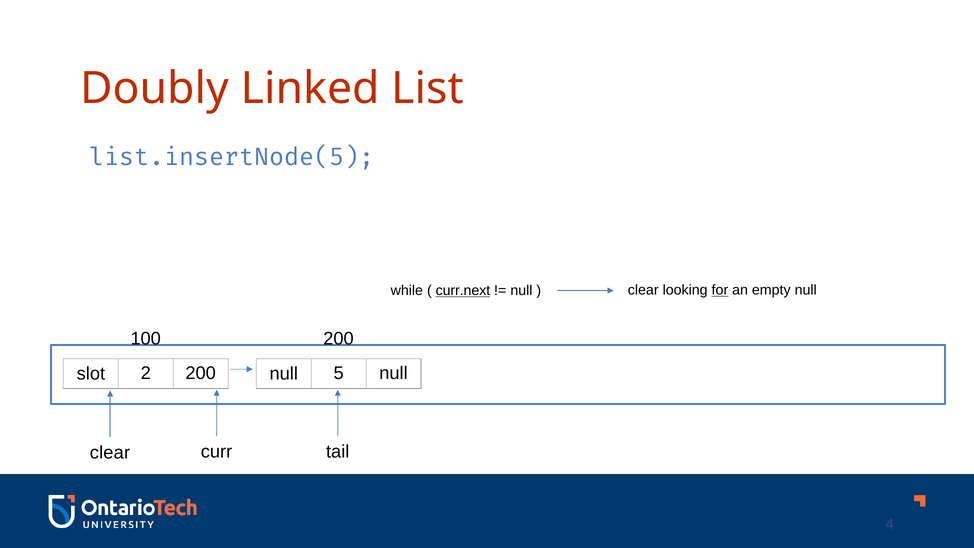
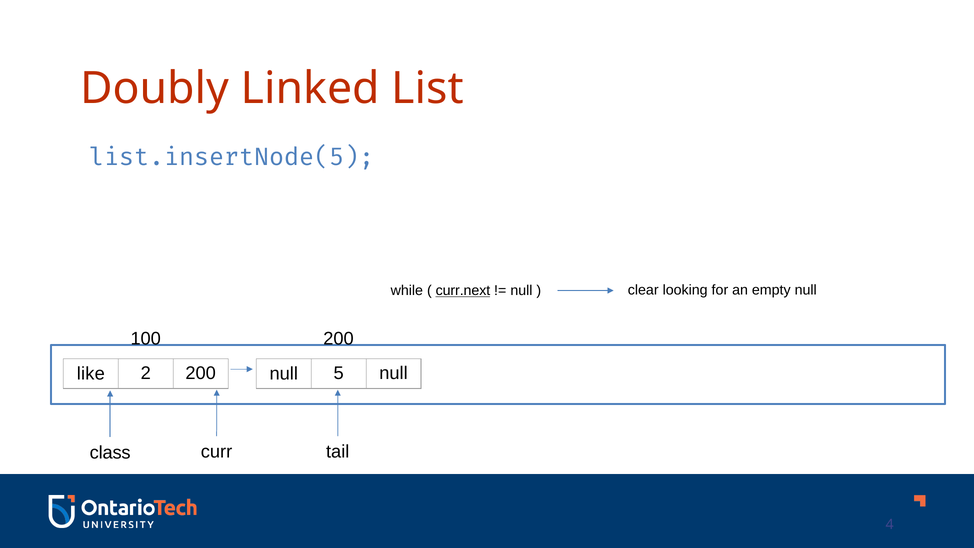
for underline: present -> none (720, 290)
slot: slot -> like (91, 374)
clear: clear -> class (110, 453)
